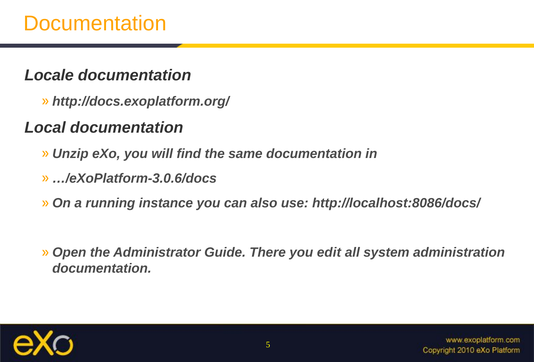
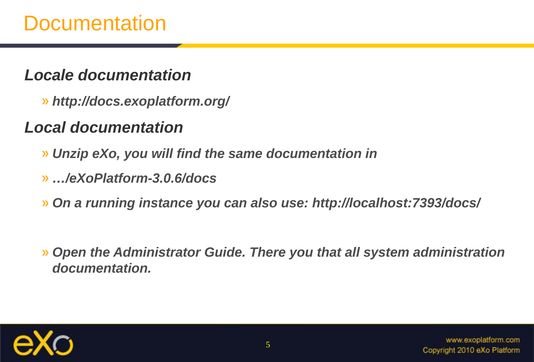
http://localhost:8086/docs/: http://localhost:8086/docs/ -> http://localhost:7393/docs/ (396, 203)
edit: edit -> that (329, 252)
